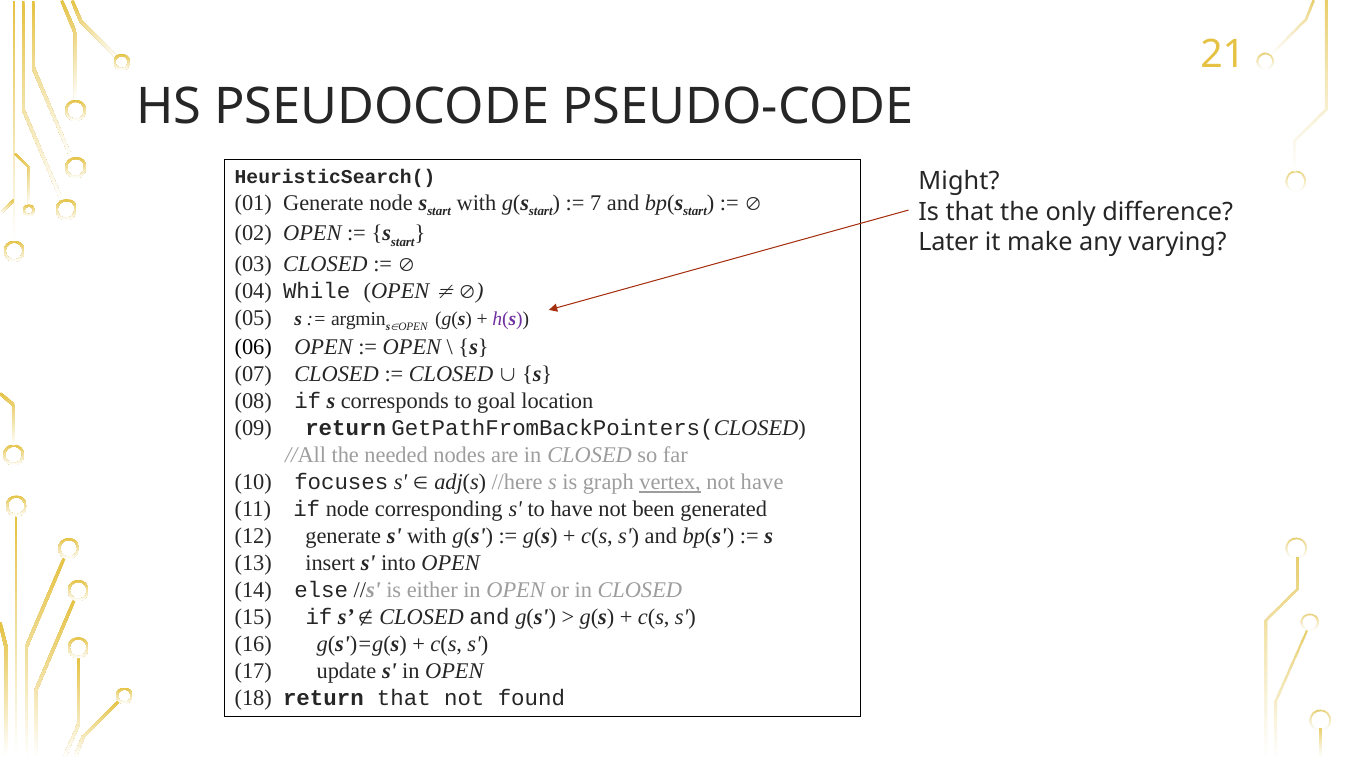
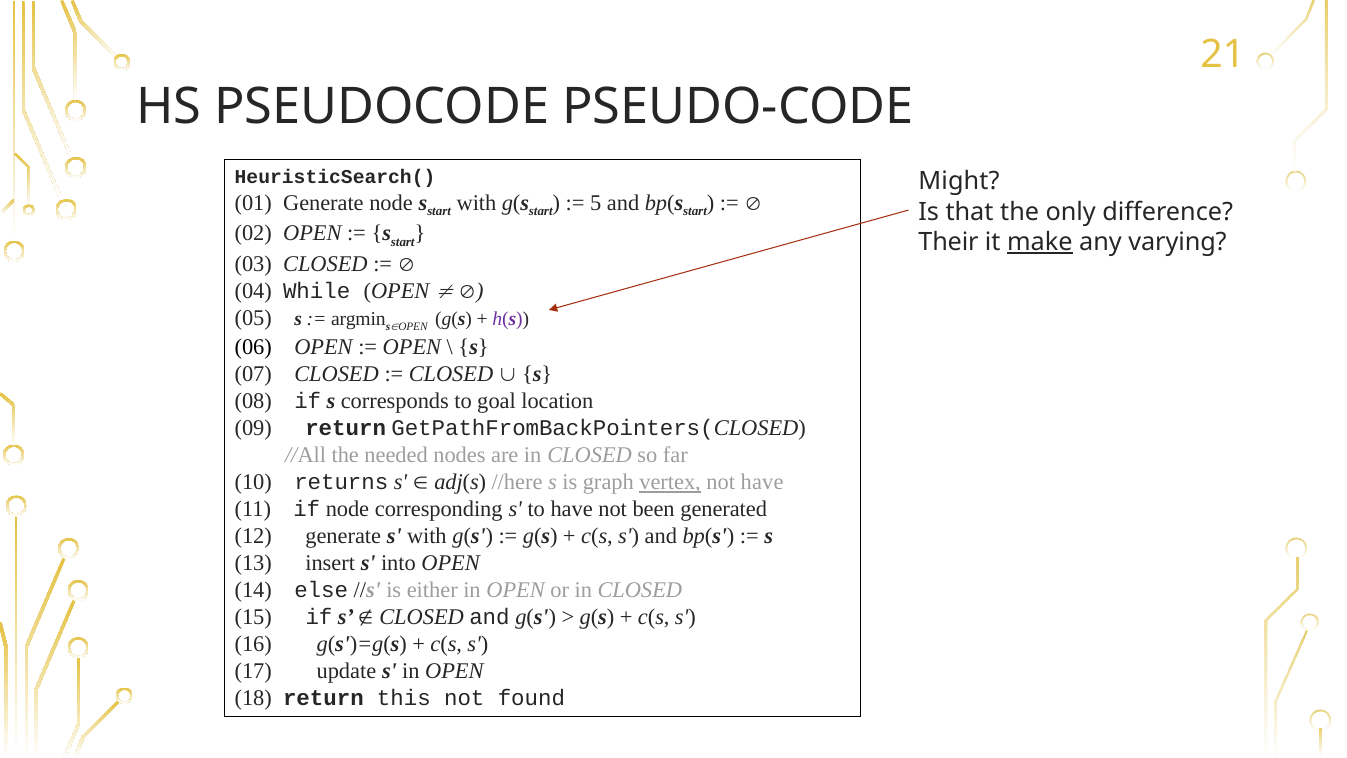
7: 7 -> 5 (596, 203)
Later: Later -> Their (948, 242)
make underline: none -> present (1040, 242)
focuses: focuses -> returns (341, 482)
return that: that -> this (404, 697)
